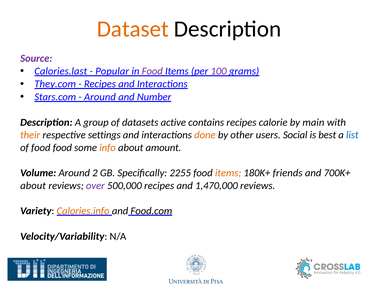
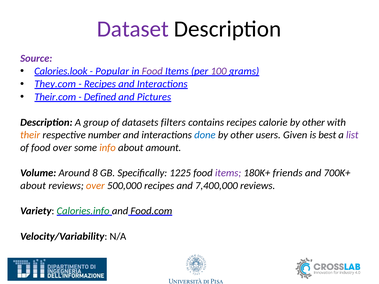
Dataset colour: orange -> purple (133, 29)
Calories.last: Calories.last -> Calories.look (61, 71)
Stars.com: Stars.com -> Their.com (55, 97)
Around: Around -> Defined (100, 97)
Number: Number -> Pictures (154, 97)
active: active -> filters (173, 123)
main: main -> other (314, 123)
settings: settings -> number (104, 135)
done colour: orange -> blue (205, 135)
Social: Social -> Given (295, 135)
list colour: blue -> purple (352, 135)
food food: food -> over (62, 148)
2: 2 -> 8 (95, 173)
2255: 2255 -> 1225 (180, 173)
items colour: orange -> purple (228, 173)
over colour: purple -> orange (95, 186)
1,470,000: 1,470,000 -> 7,400,000 (216, 186)
Calories.info colour: orange -> green (83, 211)
